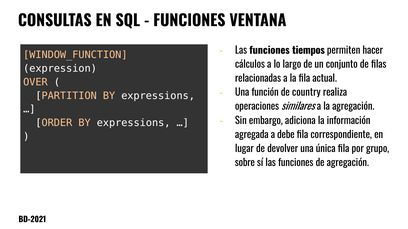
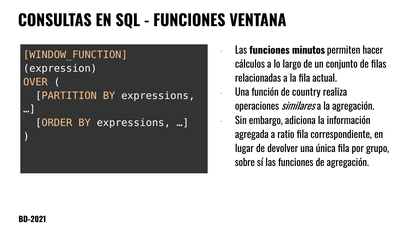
tiempos: tiempos -> minutos (308, 51)
debe: debe -> ratio (286, 135)
